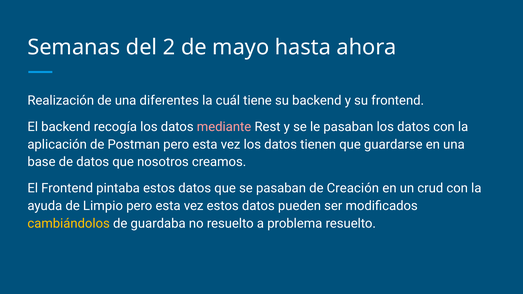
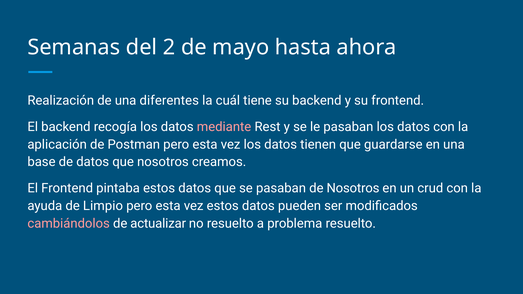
de Creación: Creación -> Nosotros (353, 188)
cambiándolos colour: yellow -> pink (69, 224)
guardaba: guardaba -> actualizar (158, 224)
